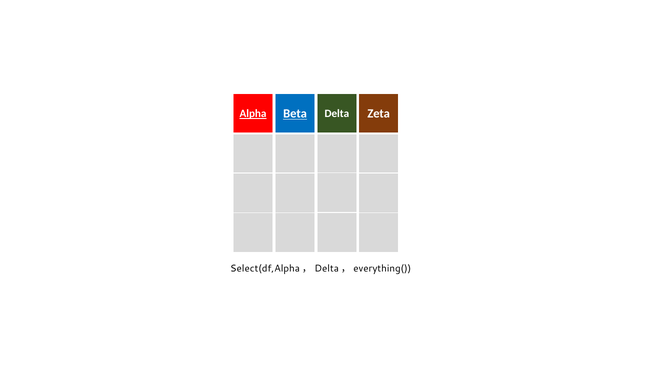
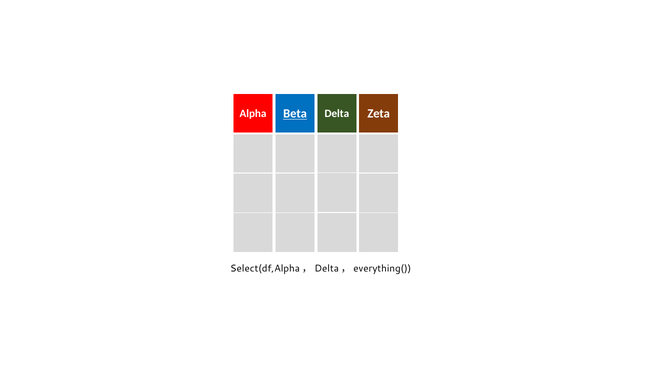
Alpha underline: present -> none (253, 114)
